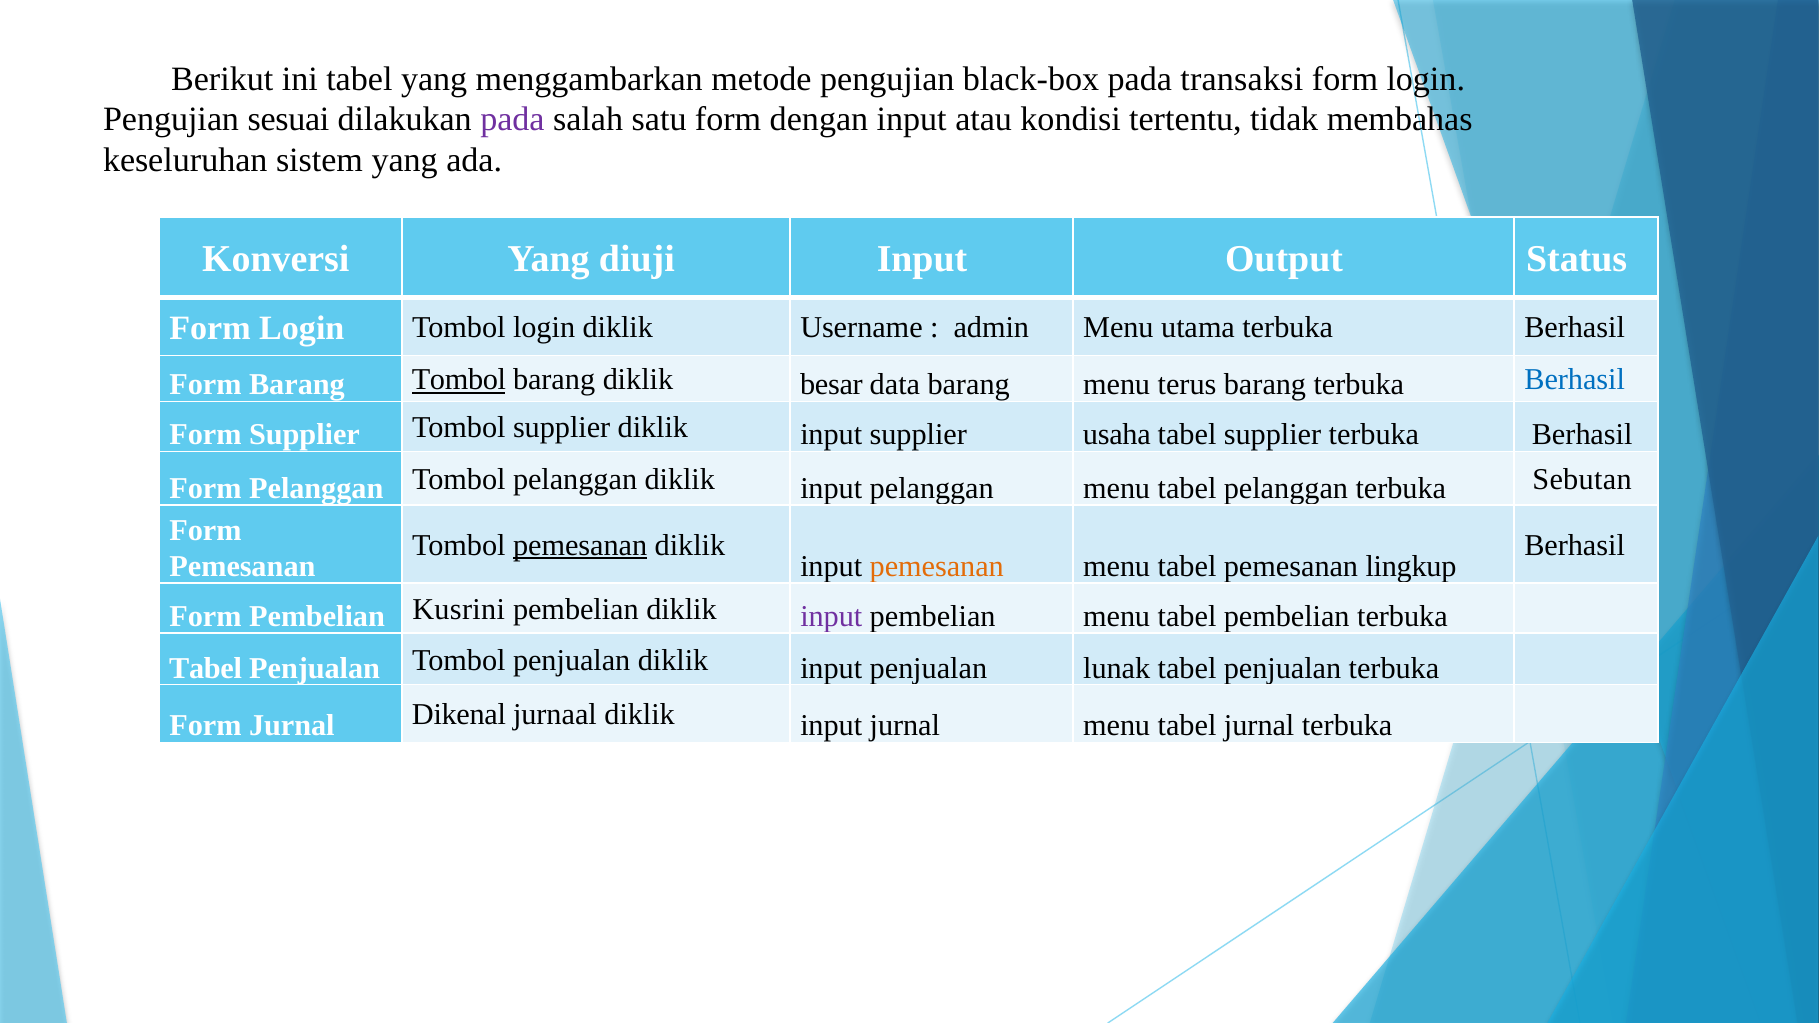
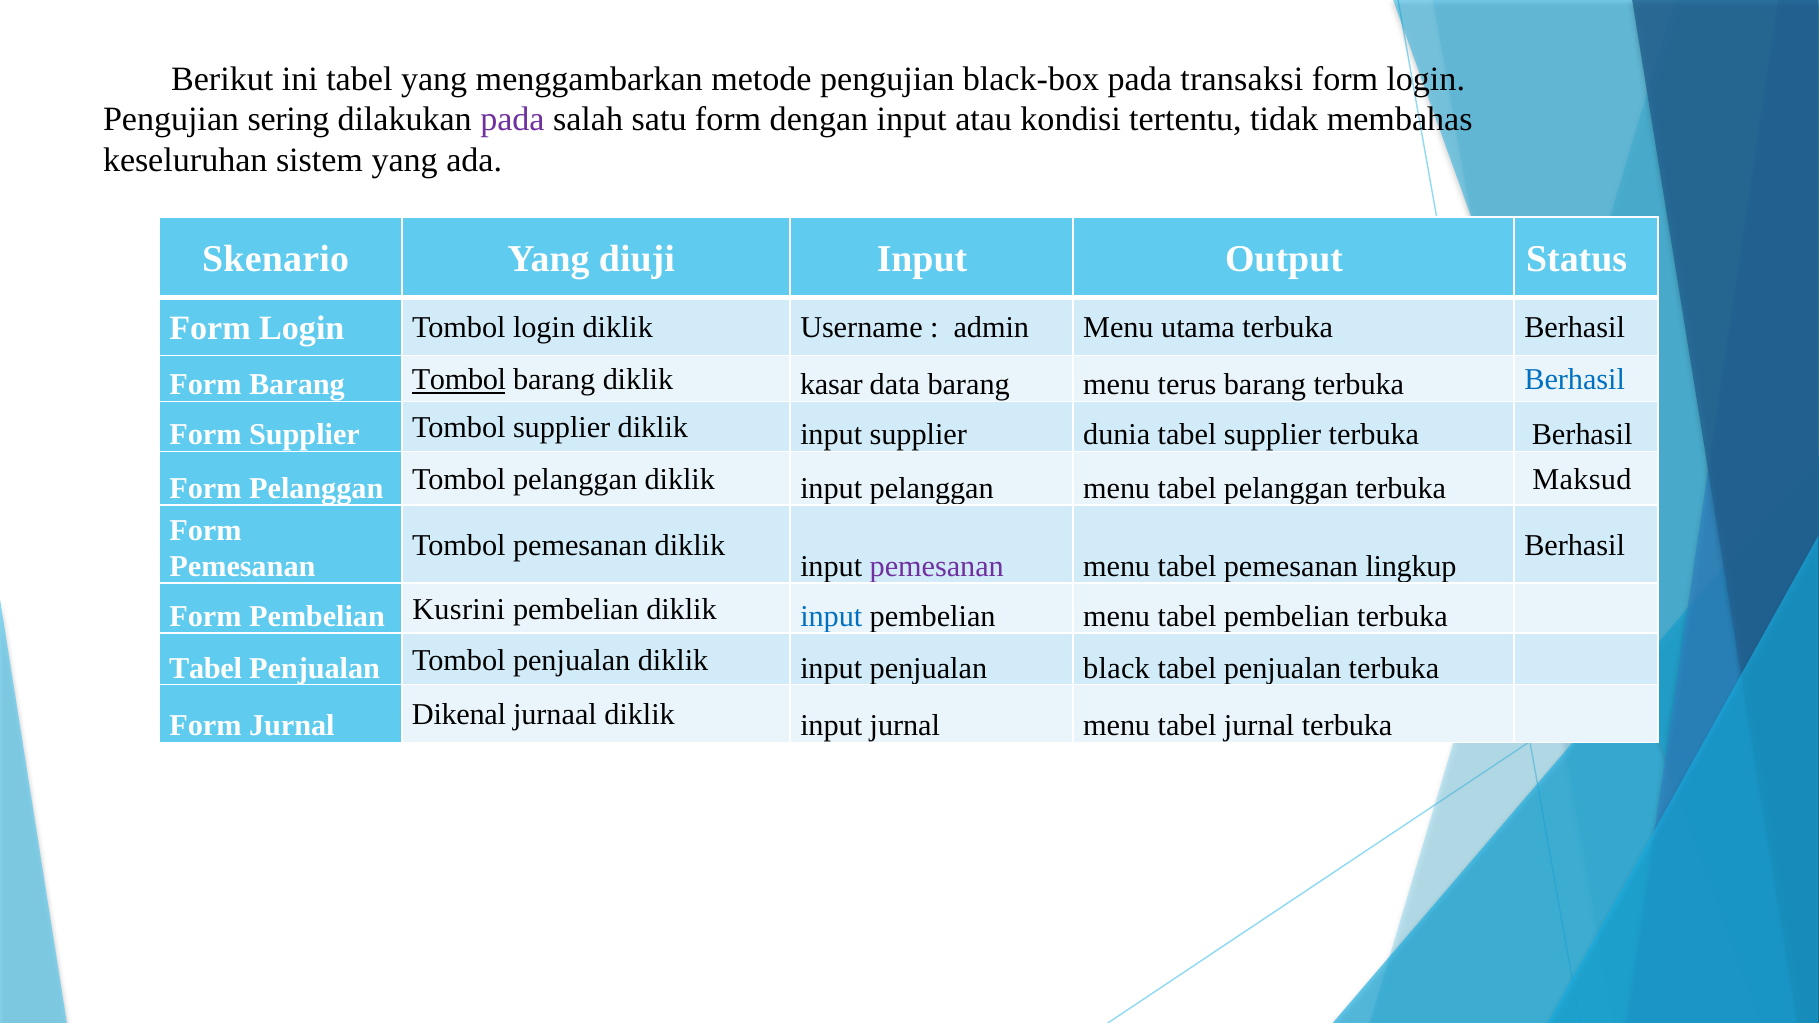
sesuai: sesuai -> sering (289, 120)
Konversi: Konversi -> Skenario (276, 259)
besar: besar -> kasar (831, 385)
usaha: usaha -> dunia (1117, 435)
Sebutan: Sebutan -> Maksud (1582, 480)
pemesanan underline: present -> none (580, 545)
pemesanan colour: orange -> purple (937, 566)
input colour: purple -> blue (831, 616)
lunak: lunak -> black (1117, 668)
